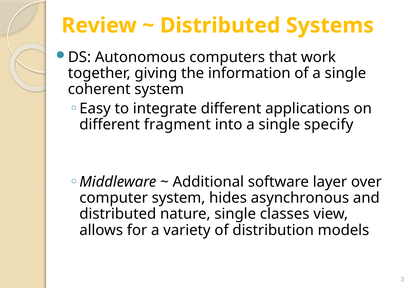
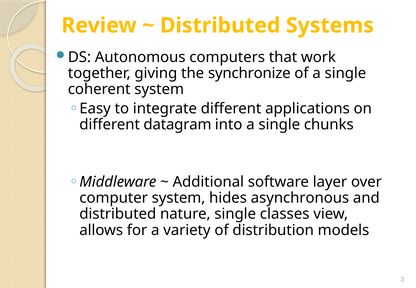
information: information -> synchronize (249, 73)
fragment: fragment -> datagram (177, 125)
specify: specify -> chunks (329, 125)
